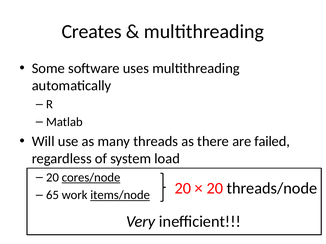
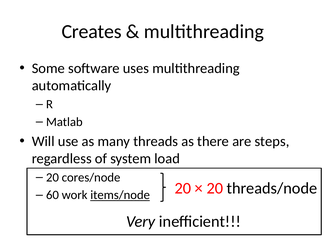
failed: failed -> steps (272, 142)
cores/node underline: present -> none (91, 178)
65: 65 -> 60 (52, 195)
